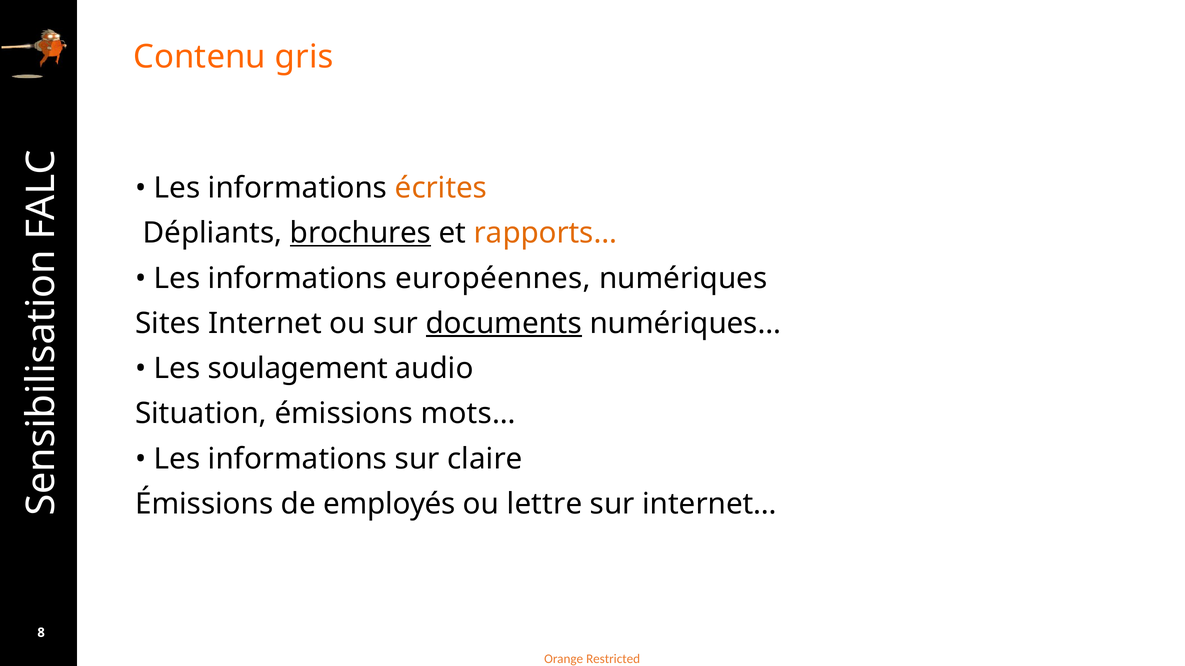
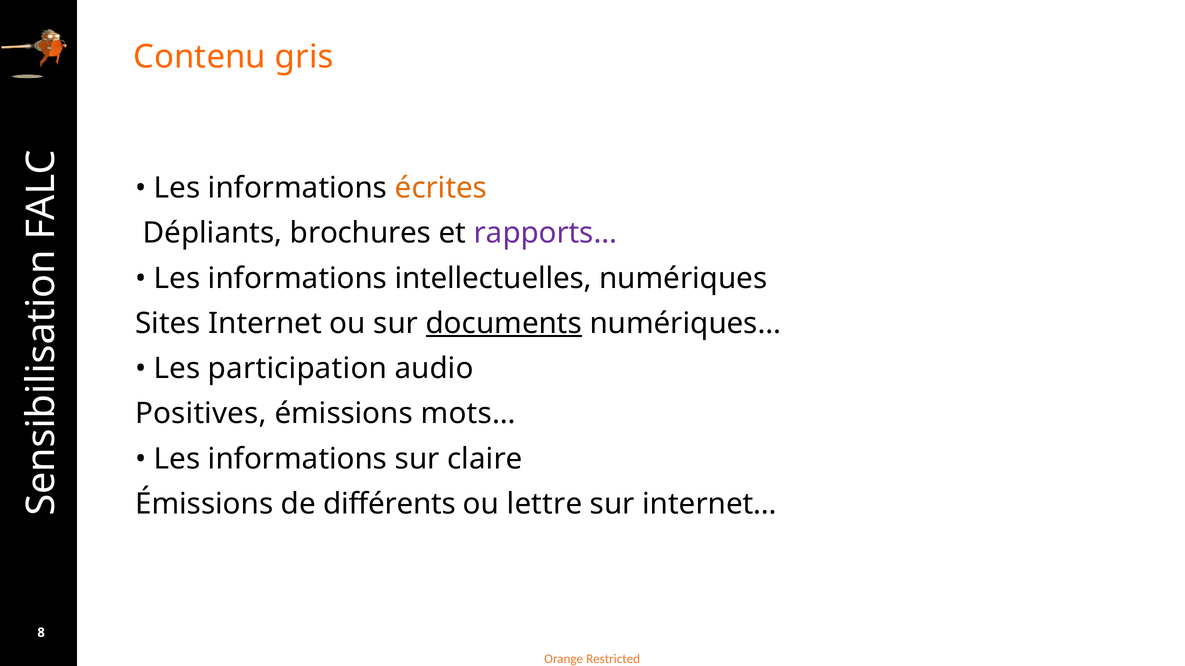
brochures underline: present -> none (361, 233)
rapports… colour: orange -> purple (545, 233)
européennes: européennes -> intellectuelles (493, 278)
soulagement: soulagement -> participation (297, 369)
Situation: Situation -> Positives (201, 414)
employés: employés -> différents (390, 504)
